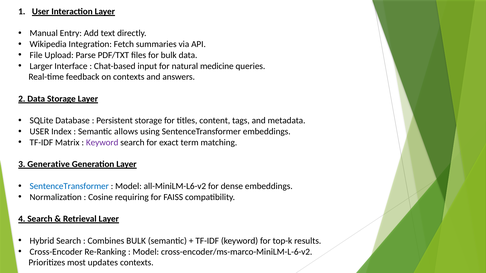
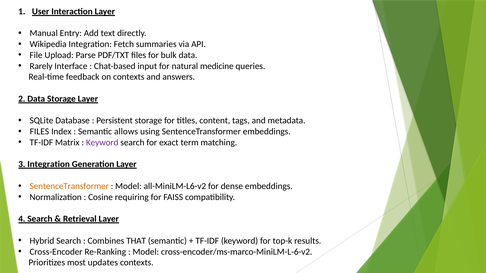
Larger: Larger -> Rarely (41, 66)
USER: USER -> FILES (39, 132)
3 Generative: Generative -> Integration (49, 165)
SentenceTransformer colour: blue -> orange (69, 186)
Combines BULK: BULK -> THAT (136, 241)
